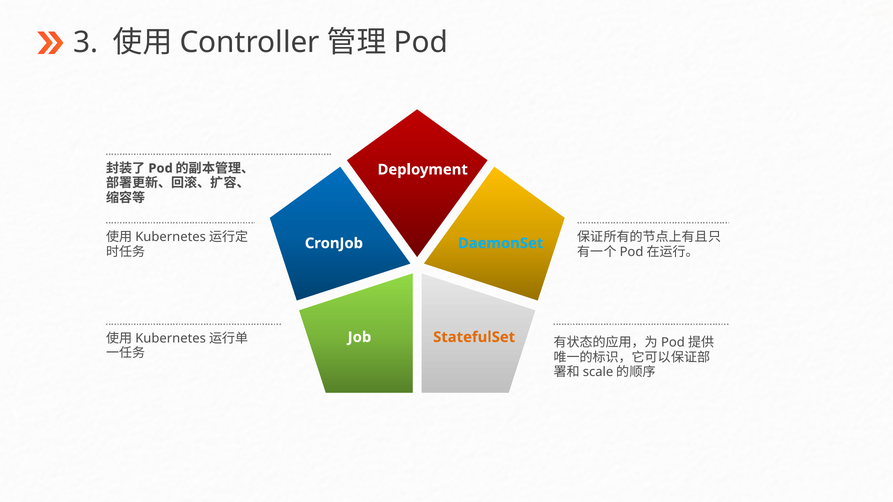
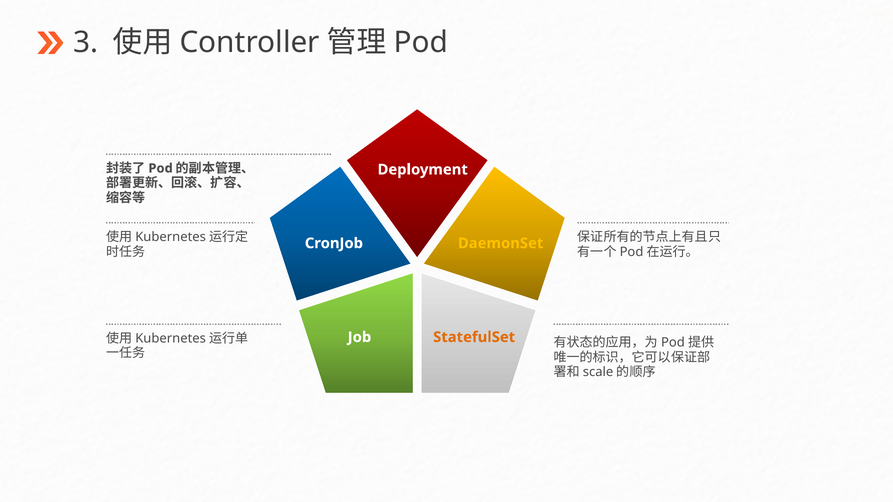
DaemonSet colour: light blue -> yellow (501, 243)
